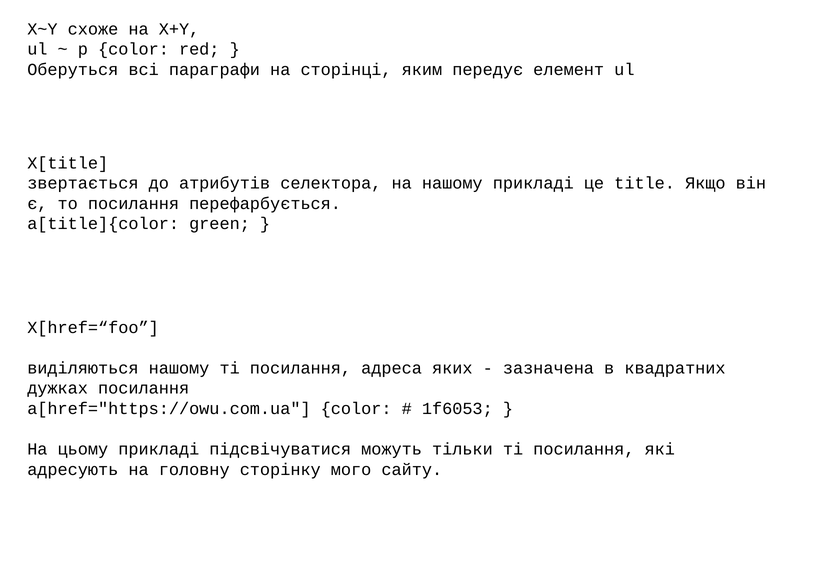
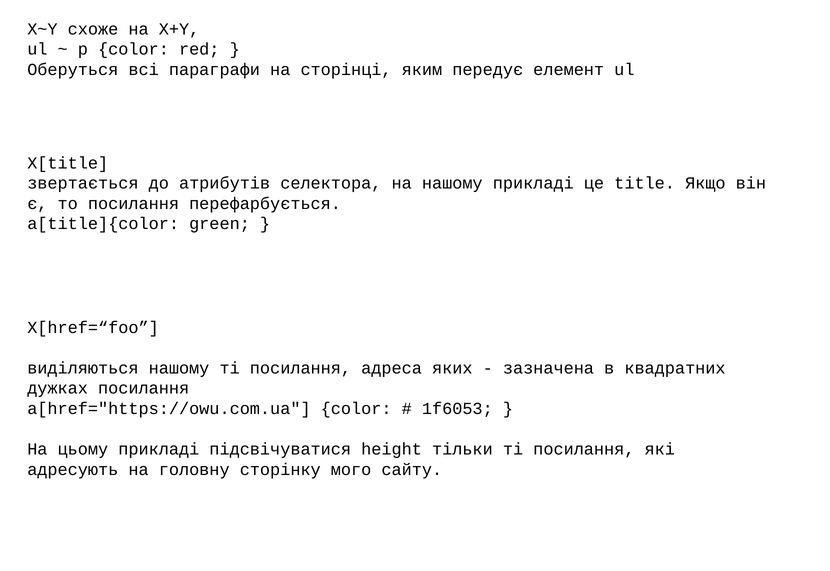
можуть: можуть -> height (392, 449)
